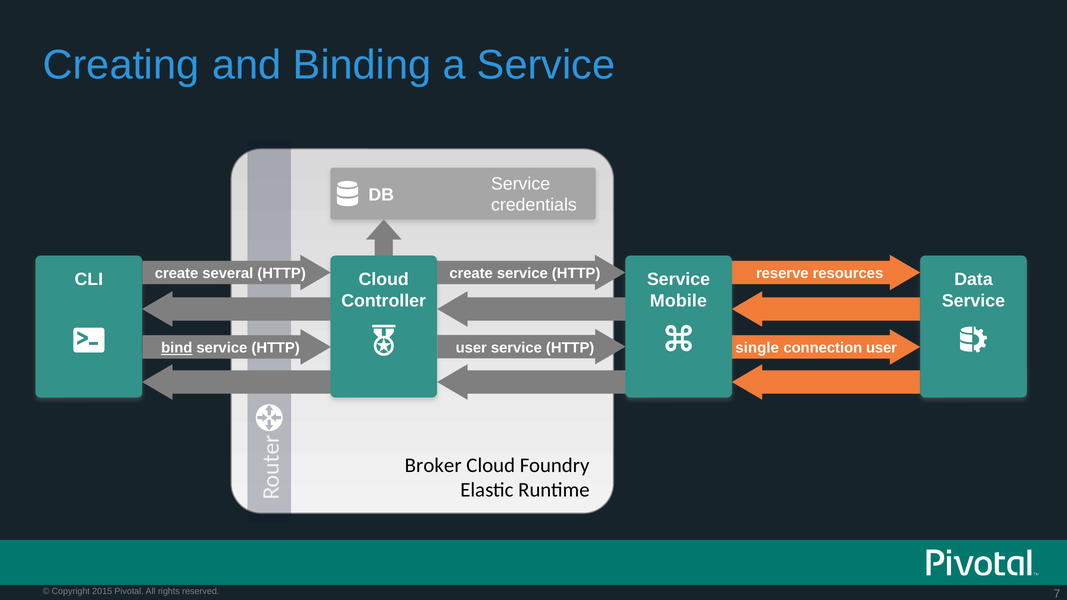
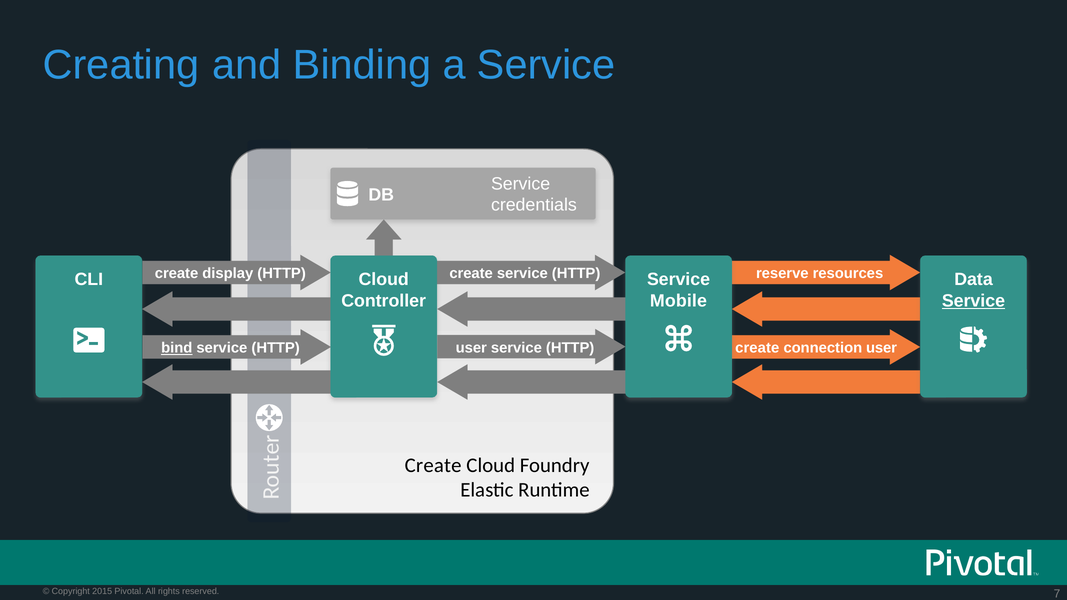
several: several -> display (228, 274)
Service underline: none -> present (973, 301)
service HTTP single: single -> create (757, 348)
Broker: Broker -> Create (433, 465)
